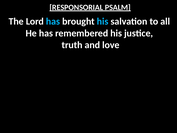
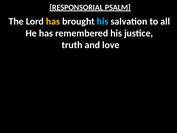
has colour: light blue -> yellow (53, 21)
